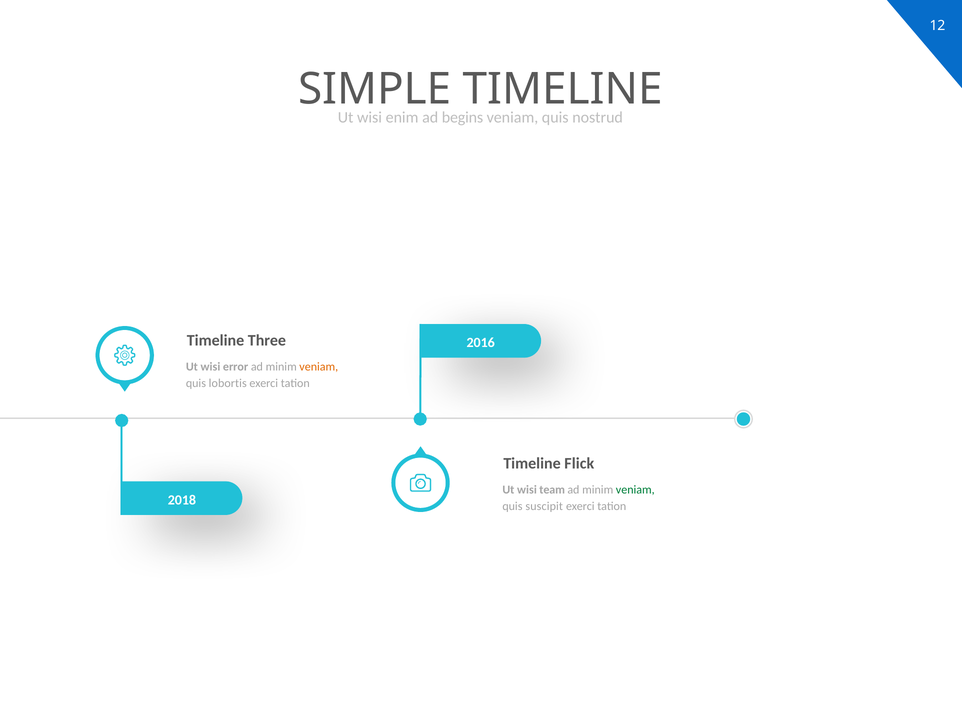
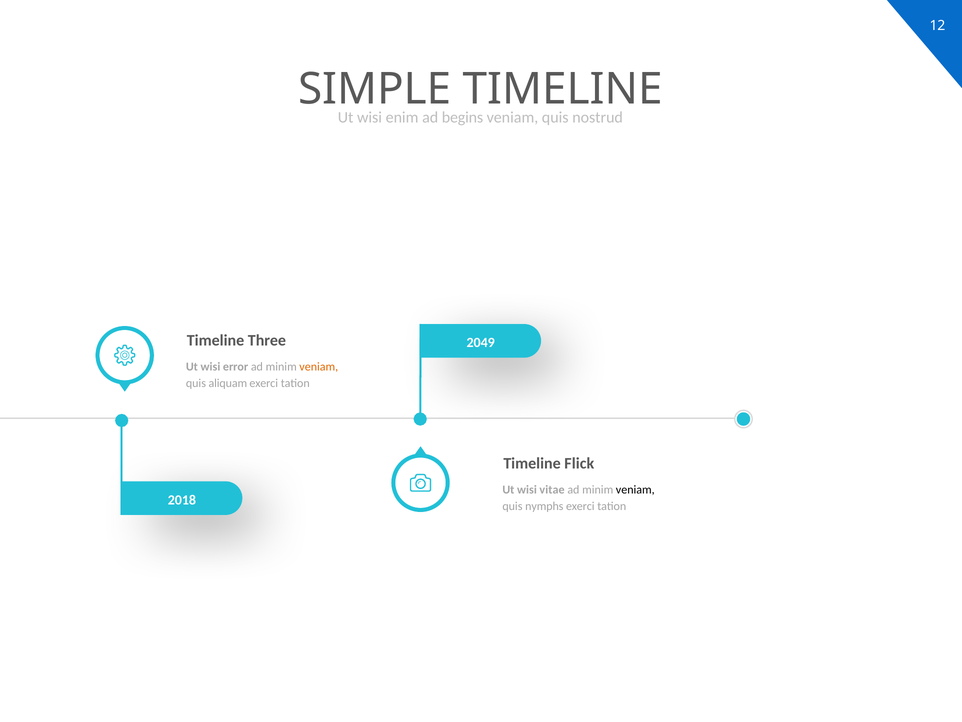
2016: 2016 -> 2049 (481, 343)
lobortis: lobortis -> aliquam (228, 383)
team: team -> vitae (552, 489)
veniam colour: green -> black (635, 489)
suscipit: suscipit -> nymphs (544, 506)
